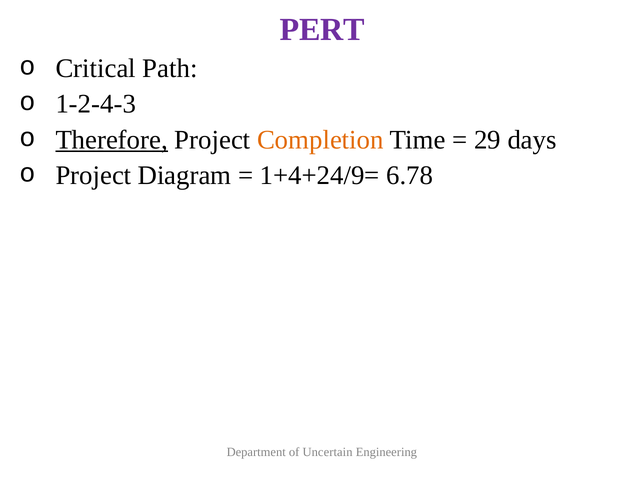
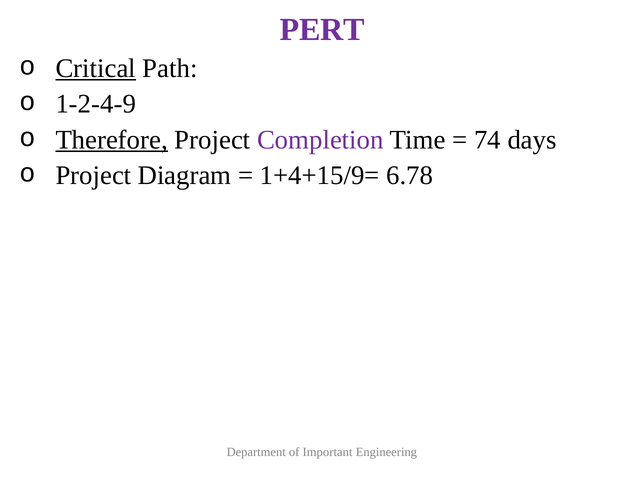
Critical underline: none -> present (96, 68)
1-2-4-3: 1-2-4-3 -> 1-2-4-9 (96, 104)
Completion colour: orange -> purple (320, 140)
29: 29 -> 74 (487, 140)
1+4+24/9=: 1+4+24/9= -> 1+4+15/9= (320, 175)
Uncertain: Uncertain -> Important (328, 452)
